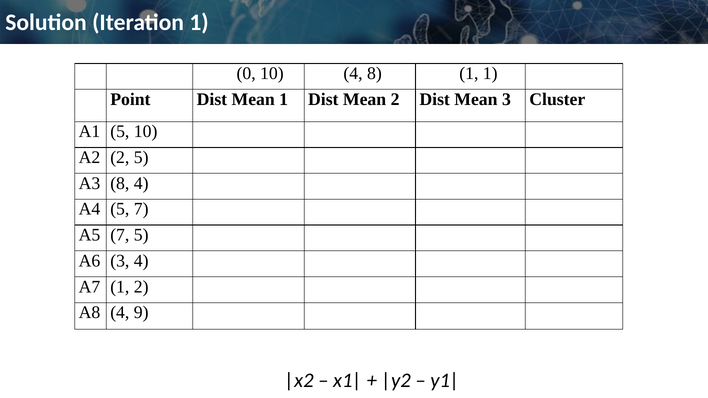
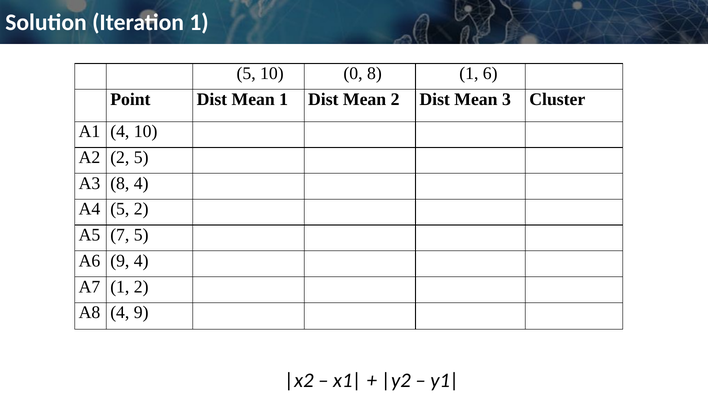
0: 0 -> 5 (246, 73)
10 4: 4 -> 0 (353, 73)
1 1: 1 -> 6 (490, 73)
A1 5: 5 -> 4 (120, 132)
5 7: 7 -> 2 (141, 209)
A6 3: 3 -> 9 (120, 261)
